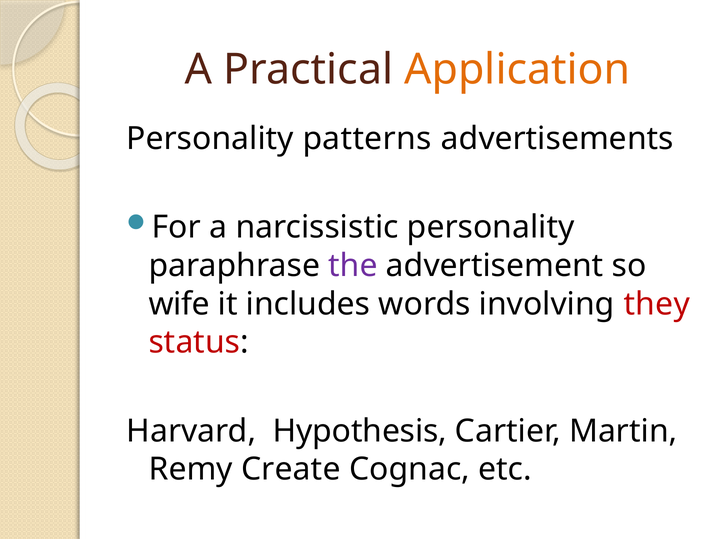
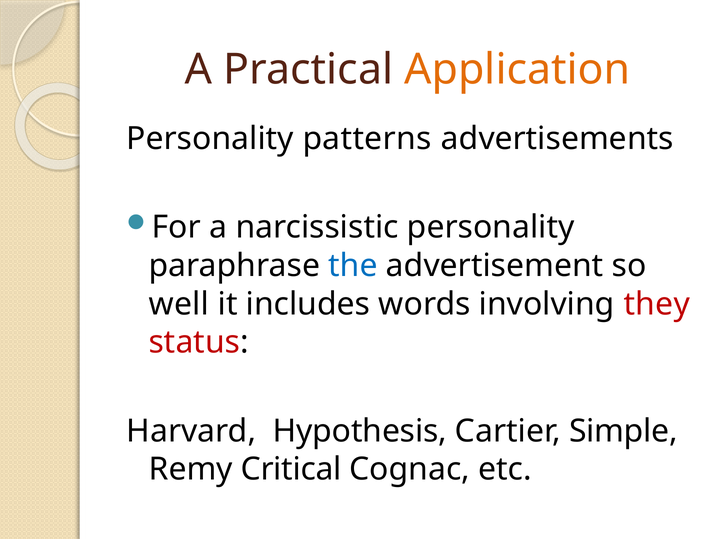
the colour: purple -> blue (353, 266)
wife: wife -> well (179, 304)
Martin: Martin -> Simple (623, 431)
Create: Create -> Critical (291, 470)
